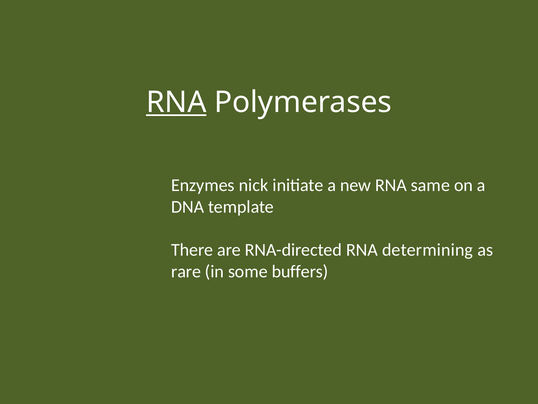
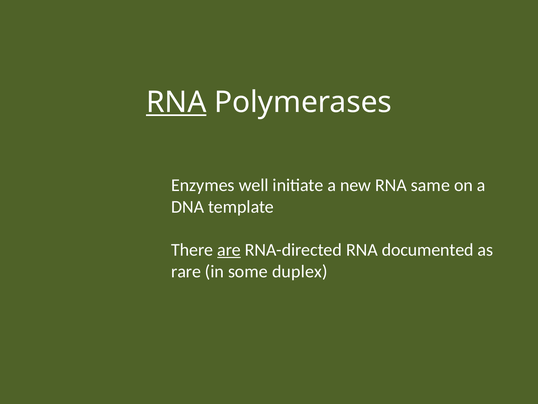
nick: nick -> well (254, 185)
are underline: none -> present (229, 250)
determining: determining -> documented (428, 250)
buffers: buffers -> duplex (300, 271)
